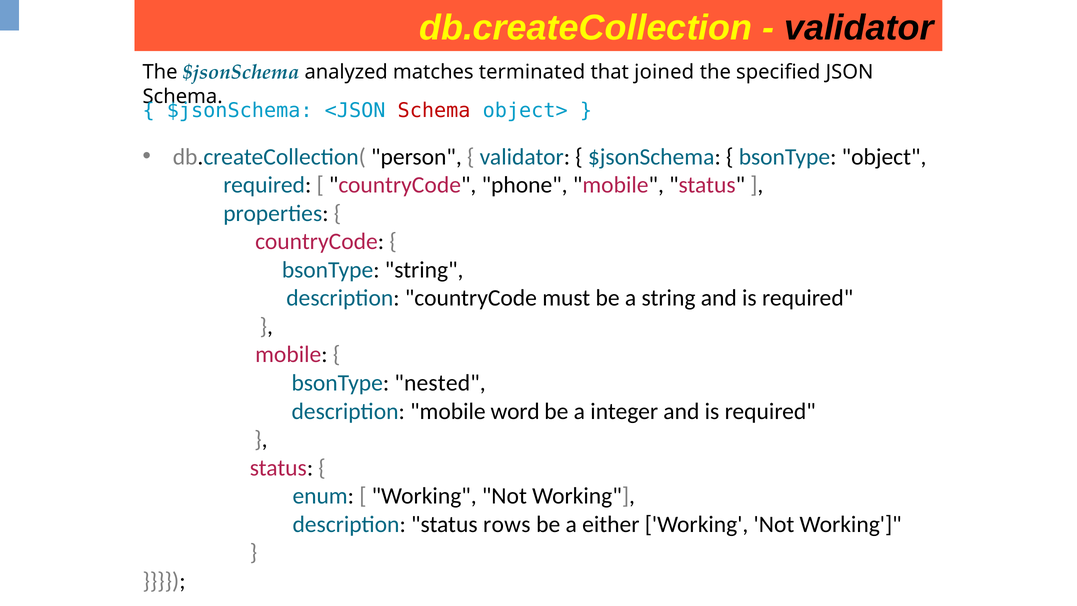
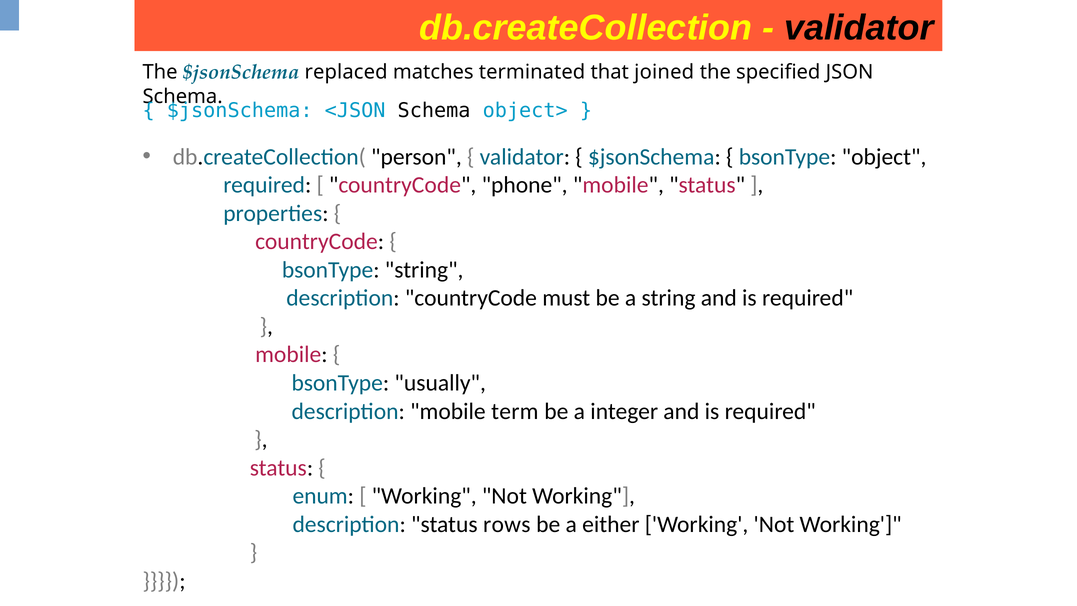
analyzed: analyzed -> replaced (346, 72)
Schema colour: red -> black (434, 110)
nested: nested -> usually (440, 383)
word: word -> term (515, 411)
